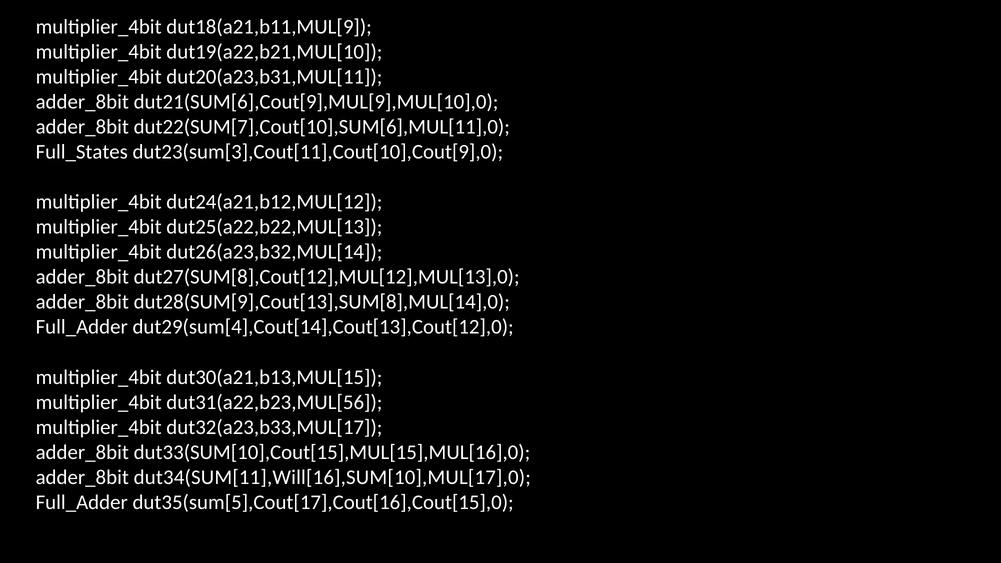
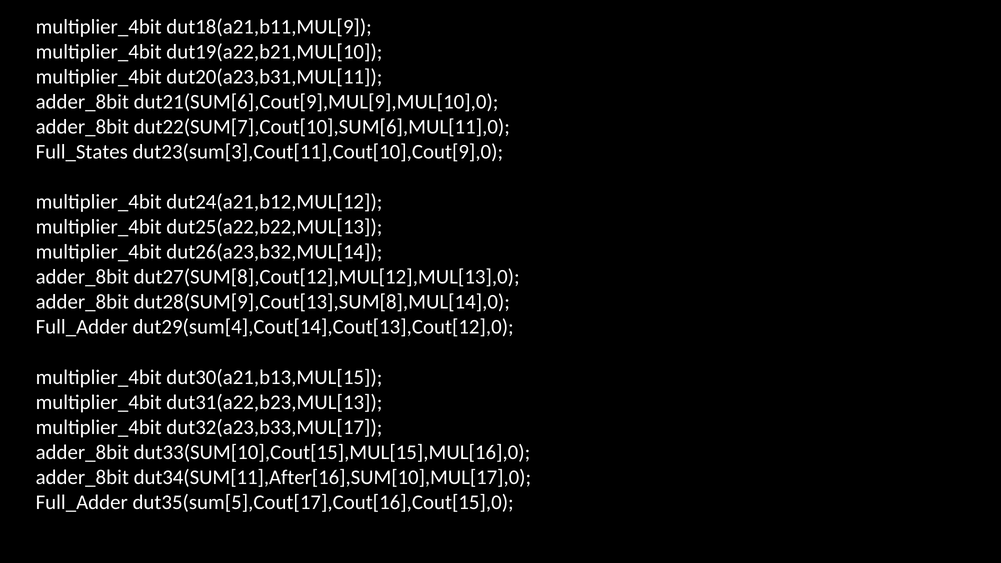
dut31(a22,b23,MUL[56: dut31(a22,b23,MUL[56 -> dut31(a22,b23,MUL[13 (274, 402)
dut34(SUM[11],Will[16],SUM[10],MUL[17],0: dut34(SUM[11],Will[16],SUM[10],MUL[17],0 -> dut34(SUM[11],After[16],SUM[10],MUL[17],0 (332, 477)
